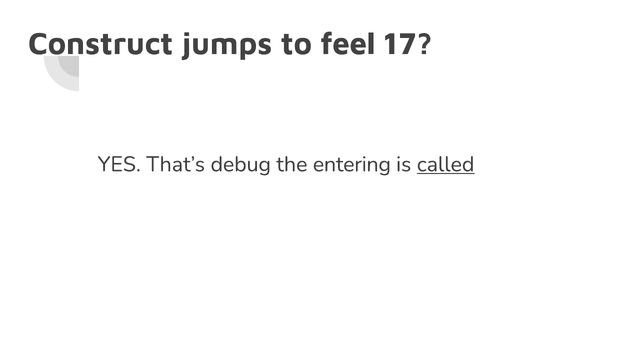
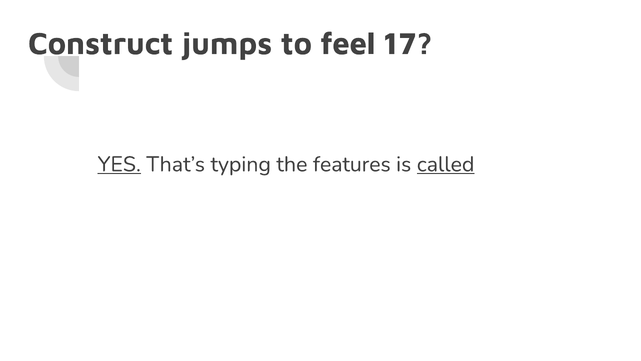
YES underline: none -> present (119, 164)
debug: debug -> typing (241, 164)
entering: entering -> features (352, 164)
